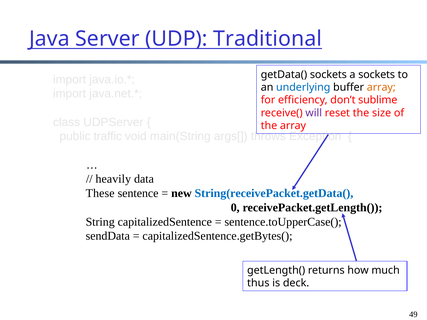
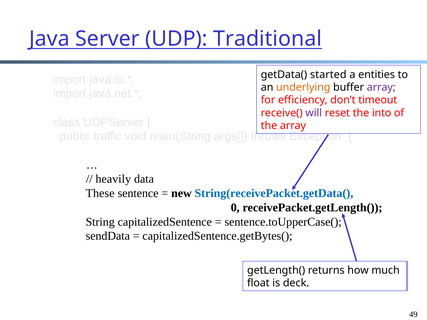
getData( sockets: sockets -> started (328, 75)
a sockets: sockets -> entities (377, 75)
underlying colour: blue -> orange (303, 87)
array colour: orange -> purple (381, 87)
sublime: sublime -> timeout (378, 100)
size: size -> into (382, 113)
thus: thus -> float (258, 283)
